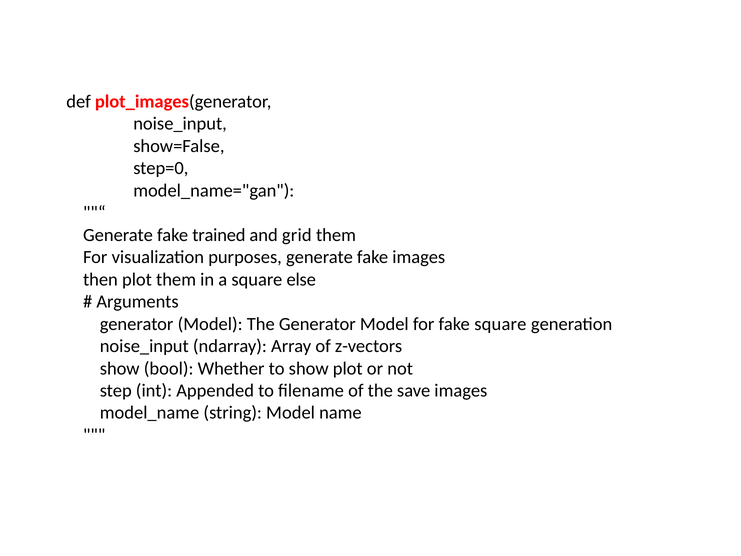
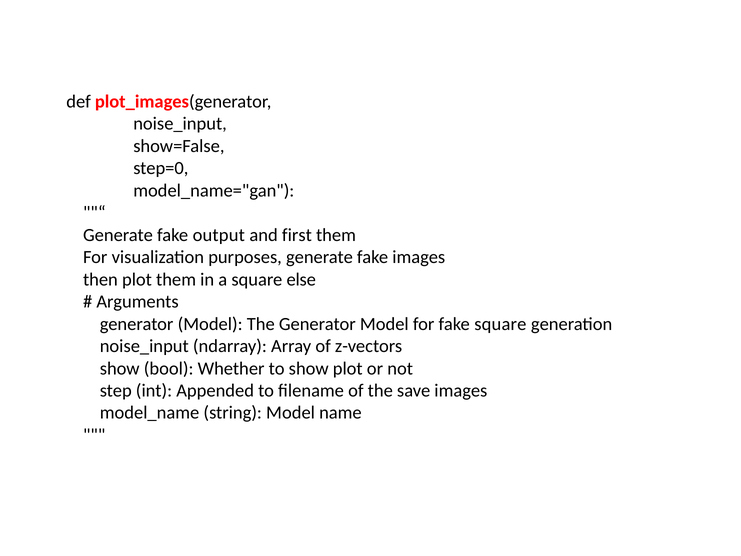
trained: trained -> output (219, 235)
grid: grid -> first (297, 235)
